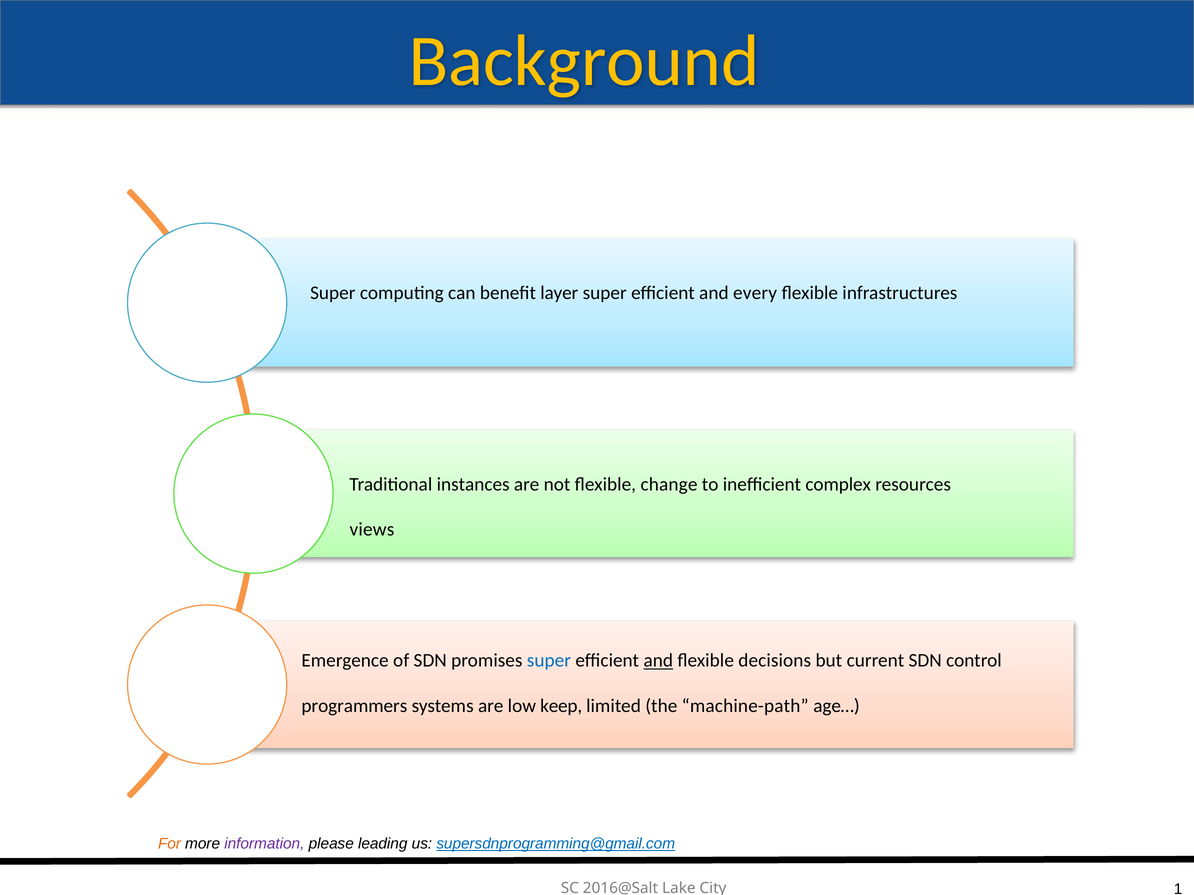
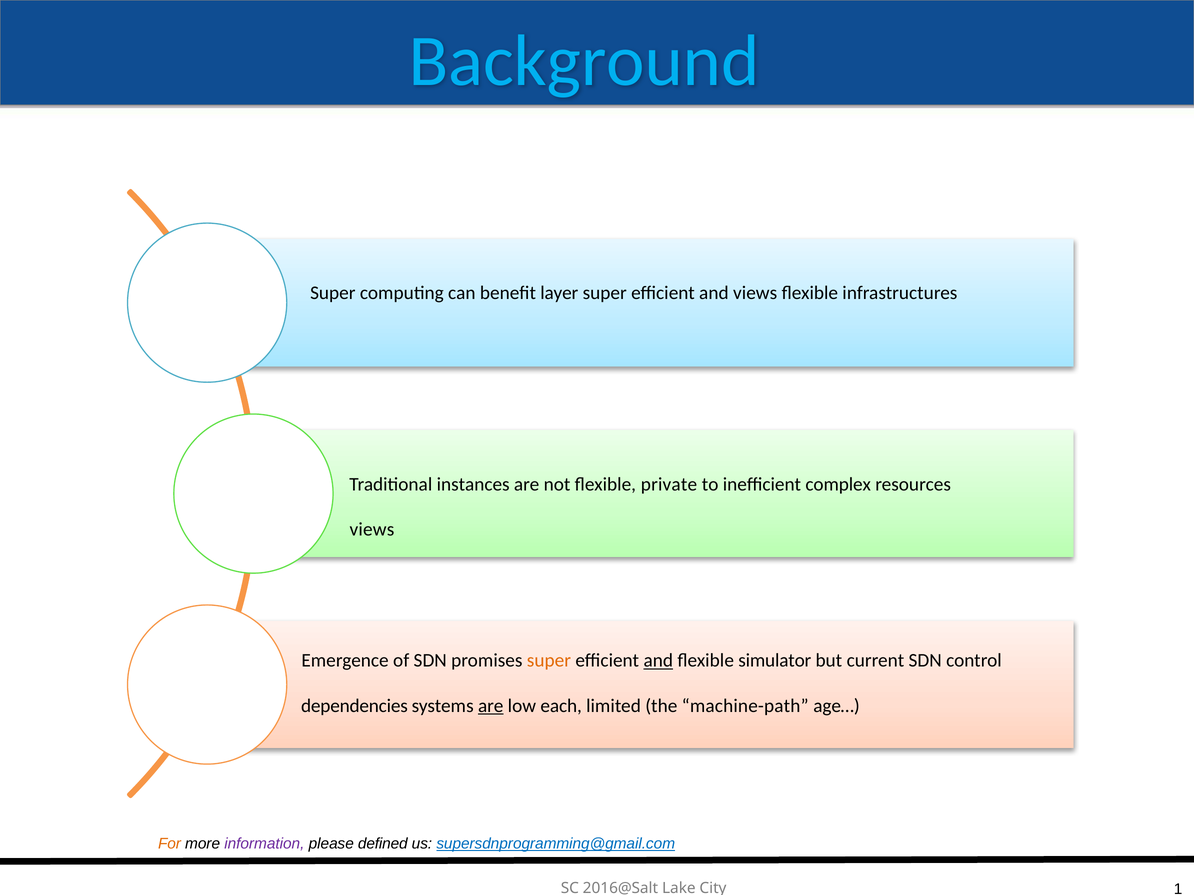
Background colour: yellow -> light blue (584, 61)
and every: every -> views (755, 293)
change: change -> private (669, 485)
super colour: blue -> orange (549, 661)
decisions: decisions -> simulator (775, 661)
programmers: programmers -> dependencies (354, 706)
are underline: none -> present (491, 706)
keep: keep -> each (561, 706)
leading: leading -> defined (383, 844)
